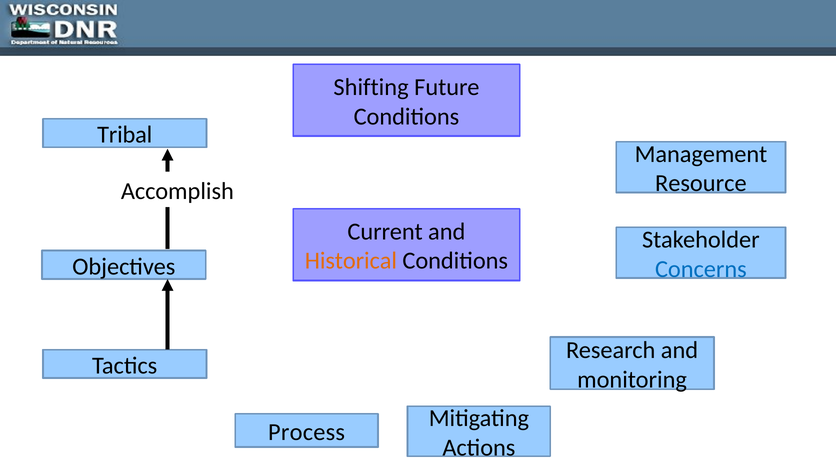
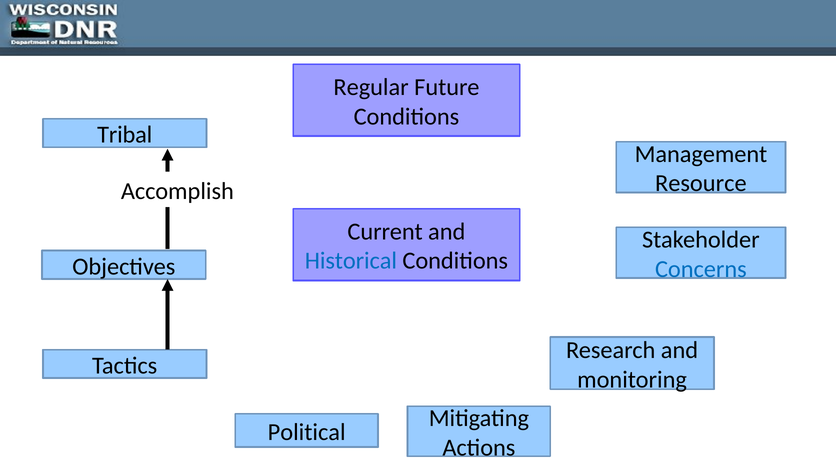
Shifting: Shifting -> Regular (371, 87)
Historical colour: orange -> blue (351, 261)
Process: Process -> Political (307, 432)
